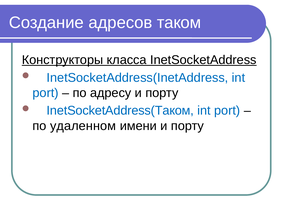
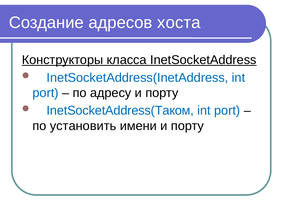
таком: таком -> хоста (179, 23)
удаленном: удаленном -> установить (83, 126)
